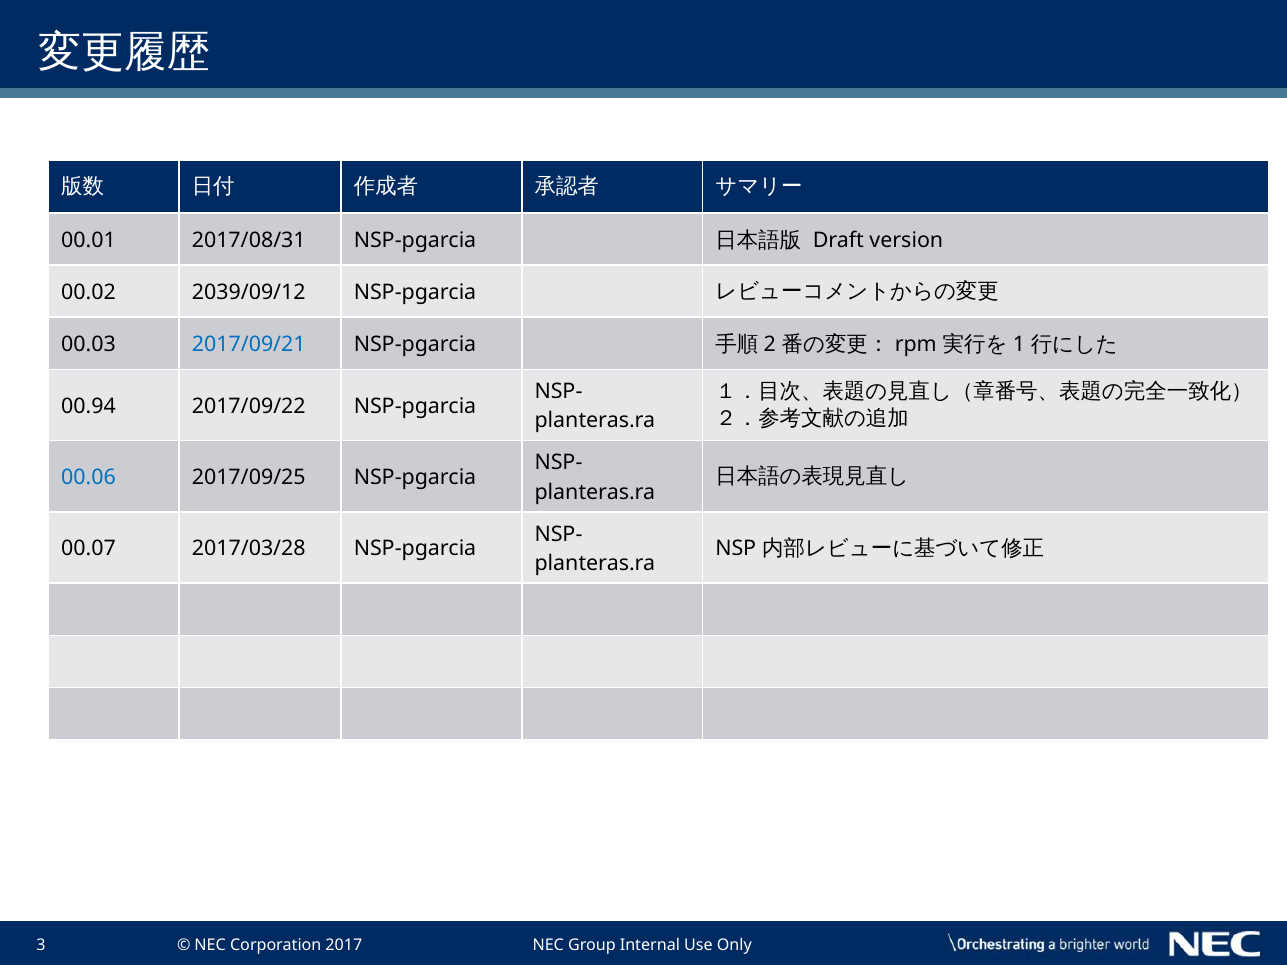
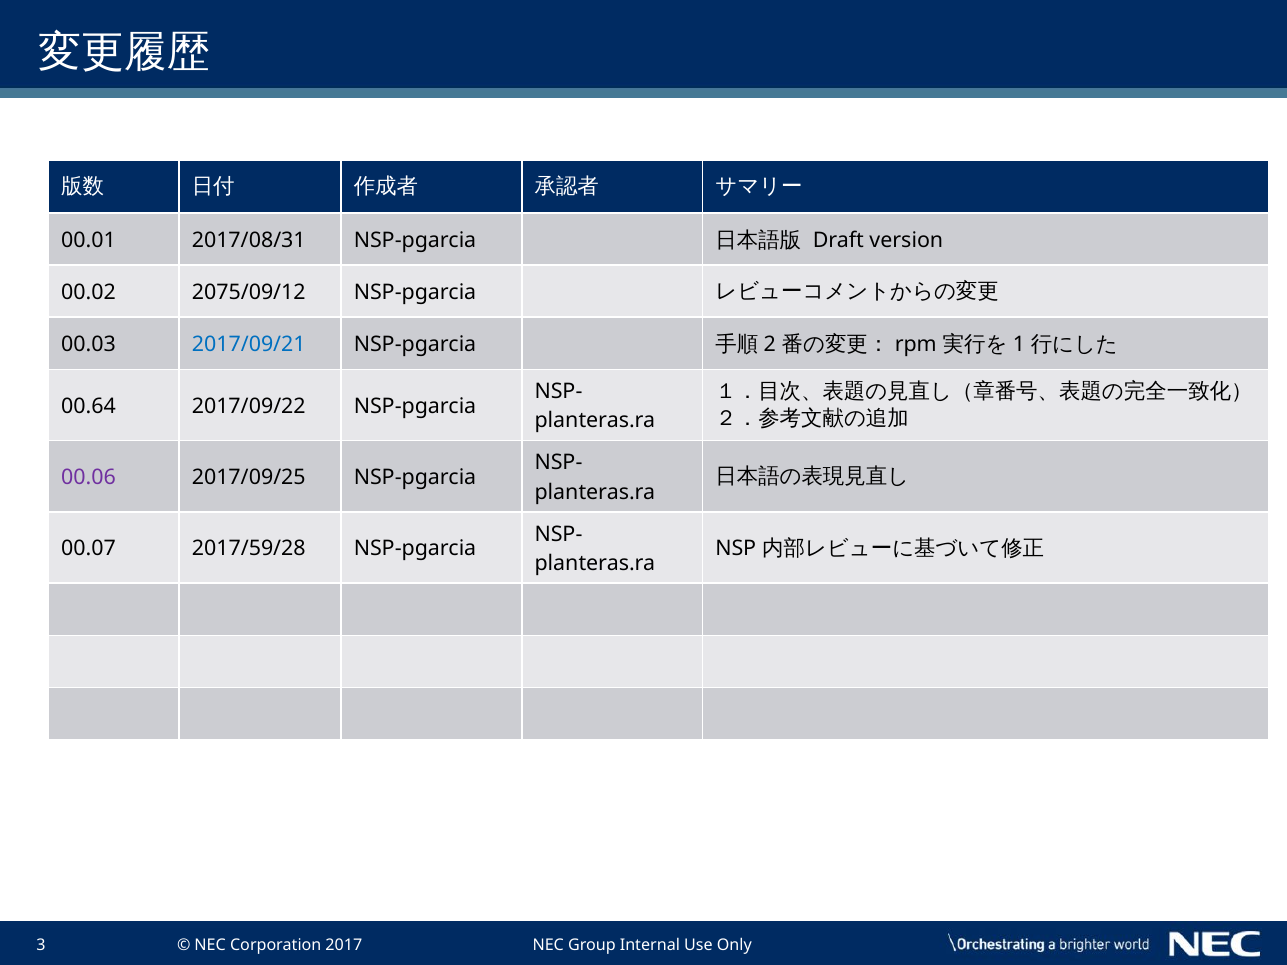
2039/09/12: 2039/09/12 -> 2075/09/12 (249, 292)
00.94: 00.94 -> 00.64 (88, 406)
00.06 colour: blue -> purple (88, 478)
2017/03/28: 2017/03/28 -> 2017/59/28 (249, 549)
